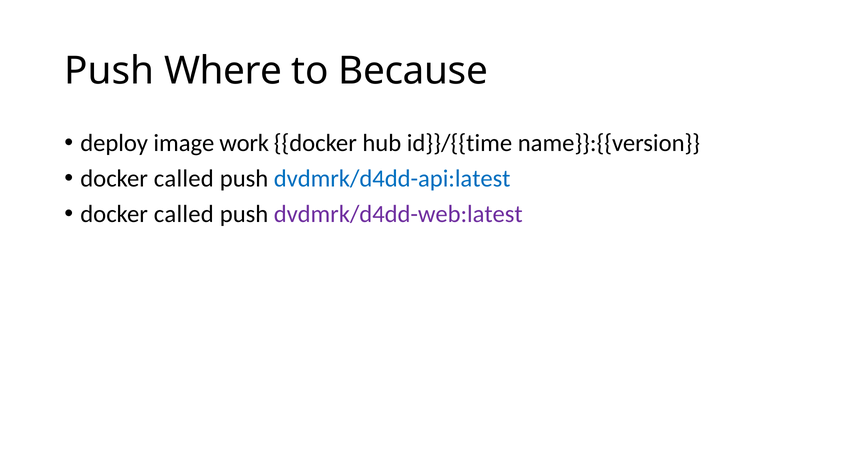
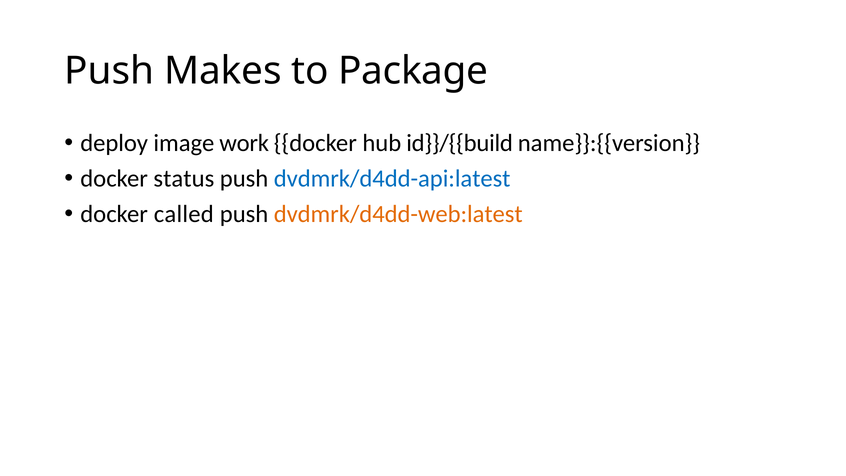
Where: Where -> Makes (223, 71)
Because: Because -> Package (413, 71)
id}}/{{time: id}}/{{time -> id}}/{{build (460, 143)
called: called -> status (184, 179)
dvdmrk/d4dd-web:latest colour: purple -> orange (398, 214)
